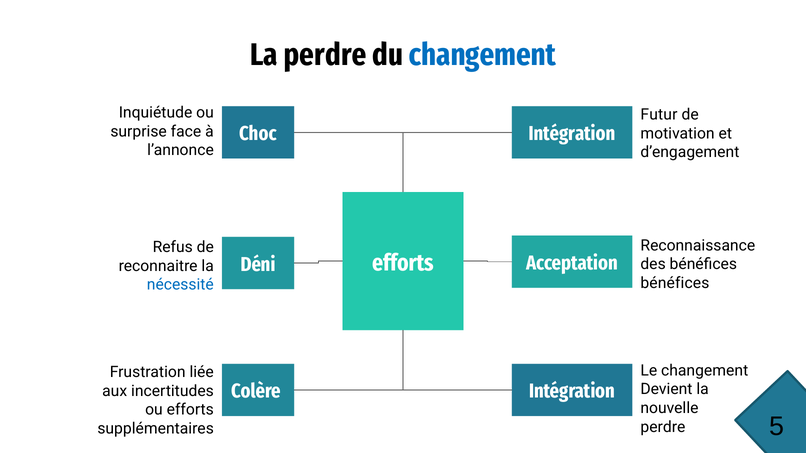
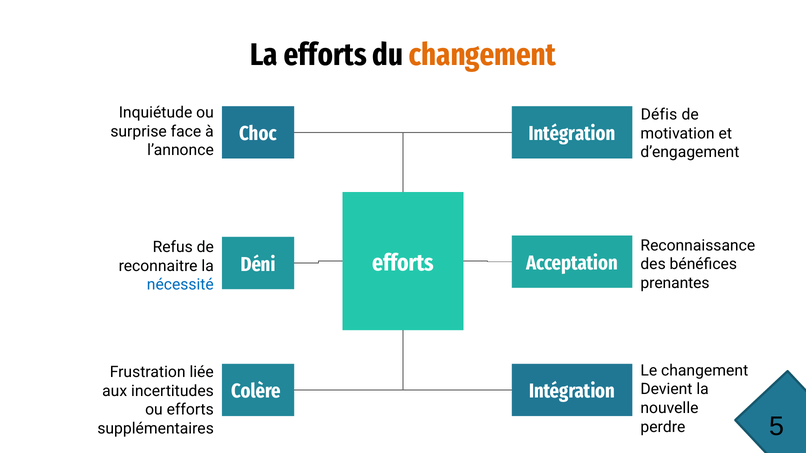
La perdre: perdre -> efforts (325, 55)
changement colour: blue -> orange (482, 55)
Futur: Futur -> Défis (659, 115)
bénéfices: bénéfices -> prenantes (675, 283)
